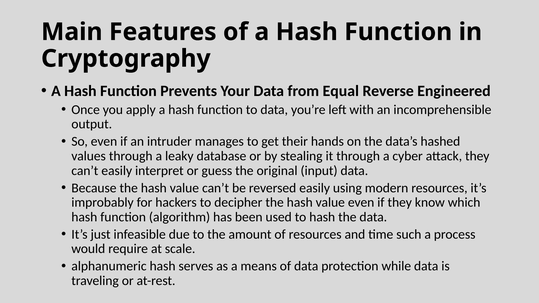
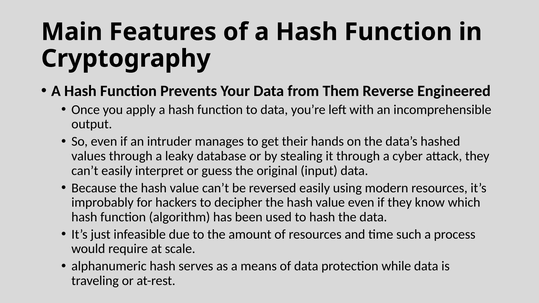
Equal: Equal -> Them (341, 91)
